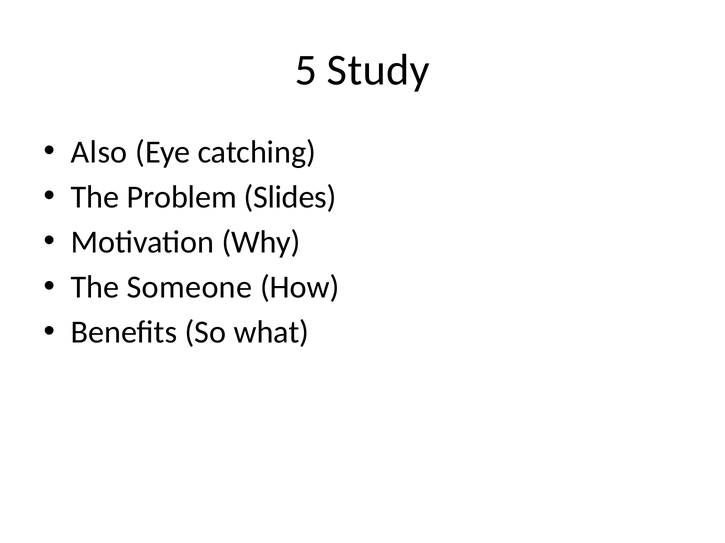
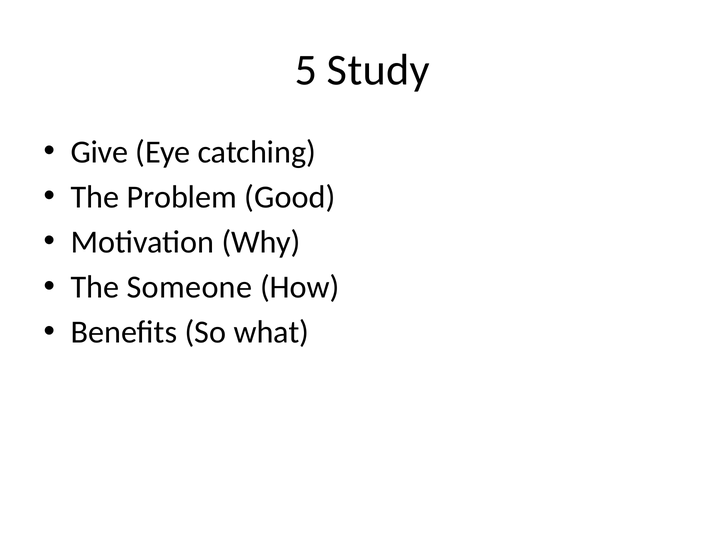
Also: Also -> Give (99, 152)
Slides: Slides -> Good (290, 197)
